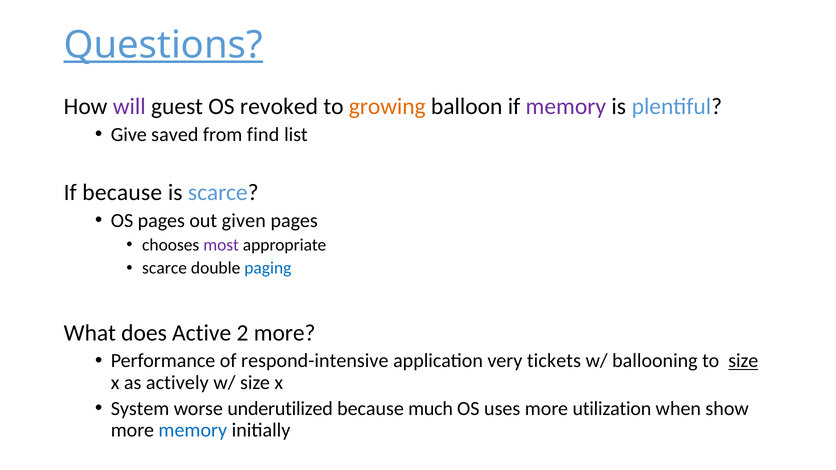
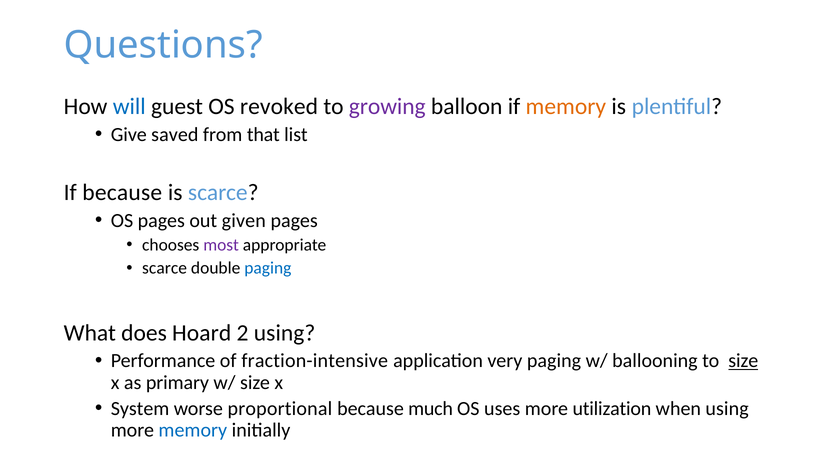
Questions underline: present -> none (163, 45)
will colour: purple -> blue (129, 107)
growing colour: orange -> purple (387, 107)
memory colour: purple -> orange (566, 107)
find: find -> that (263, 134)
Active: Active -> Hoard (202, 333)
2 more: more -> using (285, 333)
respond-intensive: respond-intensive -> fraction-intensive (315, 361)
very tickets: tickets -> paging (554, 361)
actively: actively -> primary (177, 383)
underutilized: underutilized -> proportional (280, 409)
when show: show -> using (727, 409)
